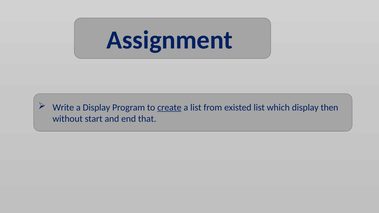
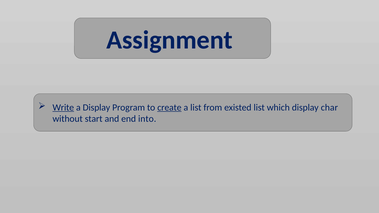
Write underline: none -> present (63, 108)
then: then -> char (329, 108)
that: that -> into (147, 119)
